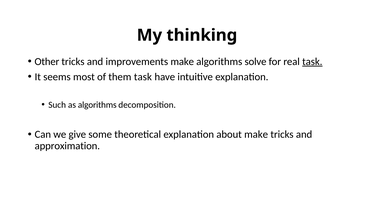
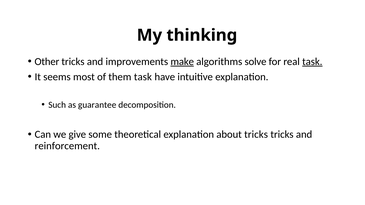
make underline: none -> present (182, 62)
as algorithms: algorithms -> guarantee (97, 105)
about make: make -> tricks (256, 135)
approximation: approximation -> reinforcement (67, 146)
